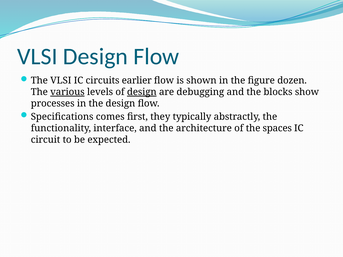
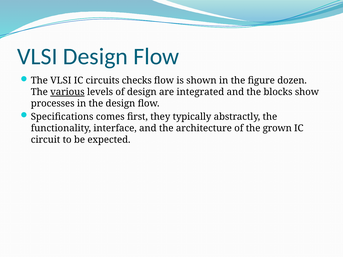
earlier: earlier -> checks (137, 81)
design underline: present -> none (142, 92)
debugging: debugging -> integrated (200, 92)
spaces: spaces -> grown (277, 128)
